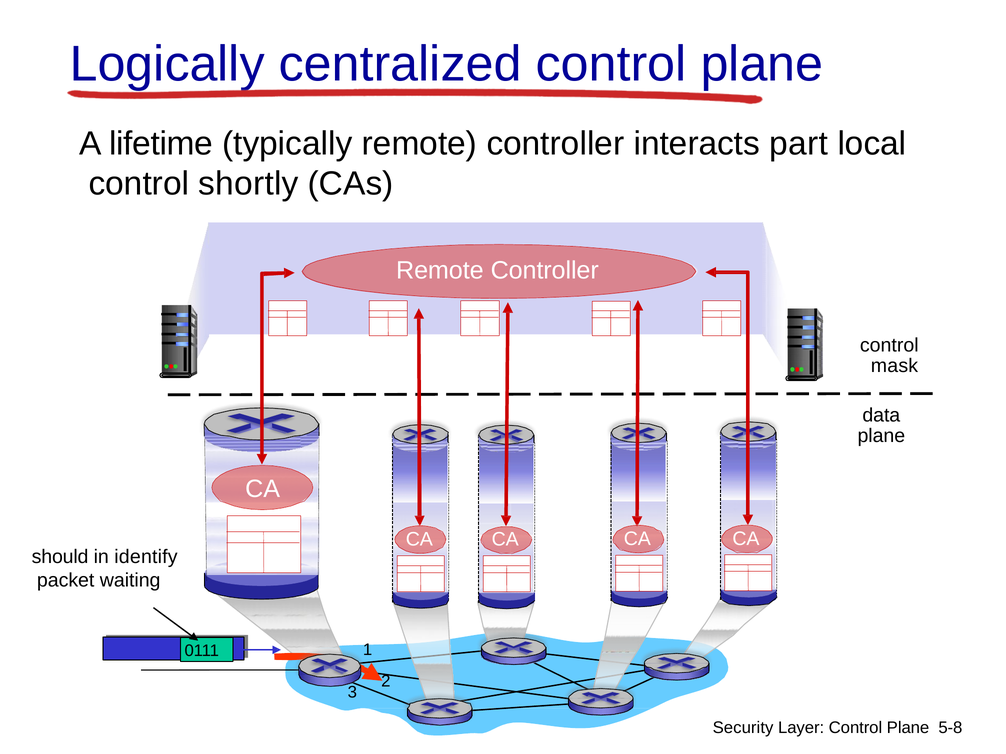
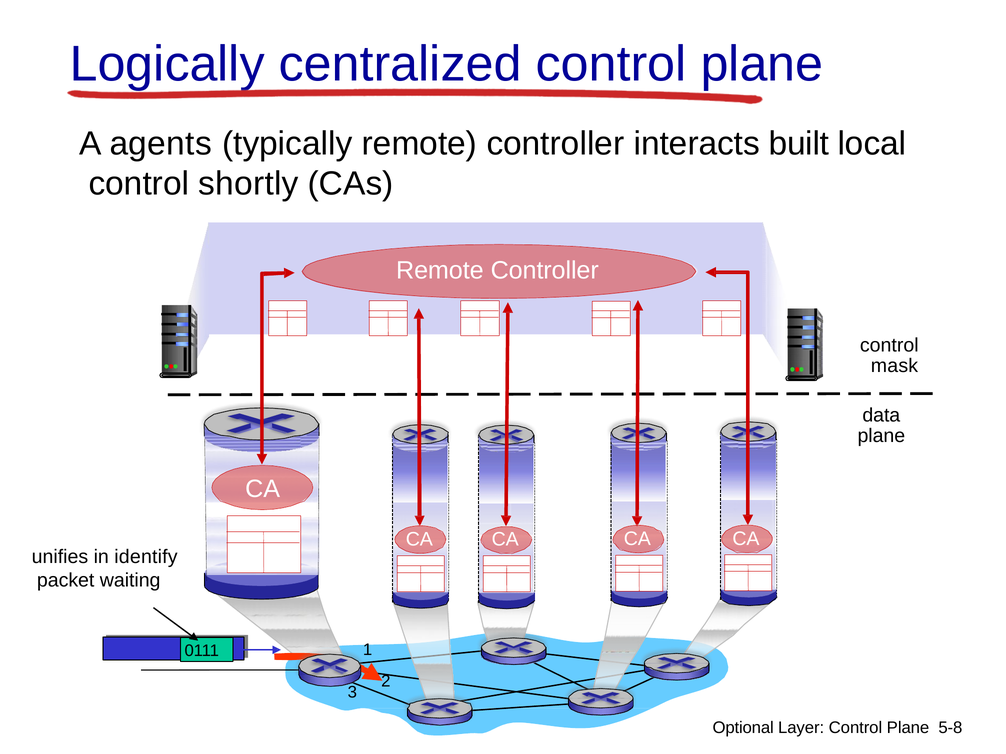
lifetime: lifetime -> agents (161, 144)
part: part -> built (799, 144)
should: should -> unifies (60, 557)
Security: Security -> Optional (743, 728)
